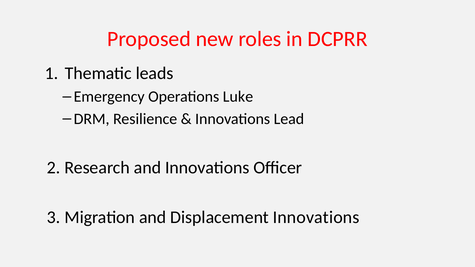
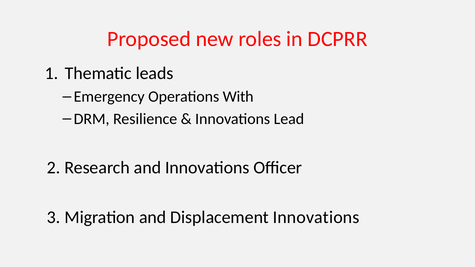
Luke: Luke -> With (238, 97)
